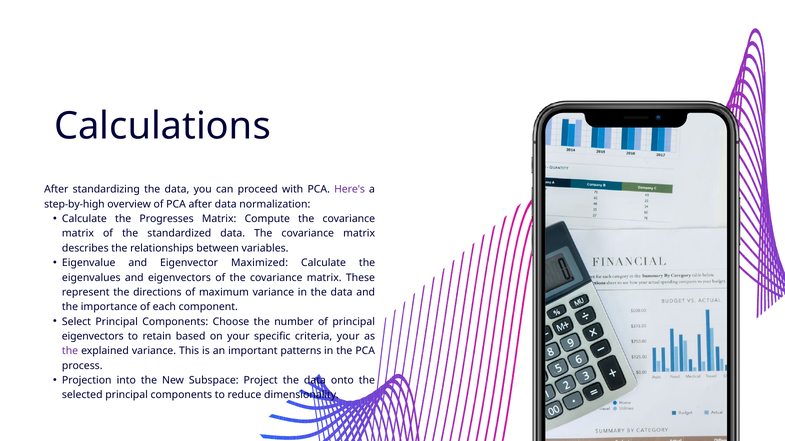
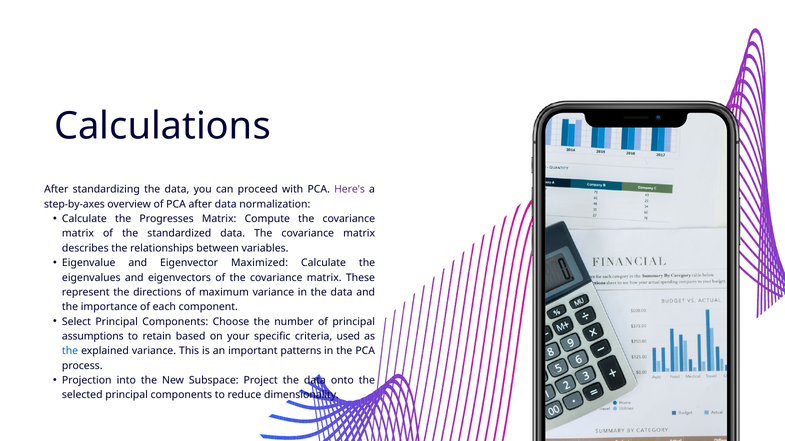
step-by-high: step-by-high -> step-by-axes (74, 204)
eigenvectors: eigenvectors -> assumptions (93, 337)
criteria your: your -> used (348, 337)
the colour: purple -> blue (70, 351)
